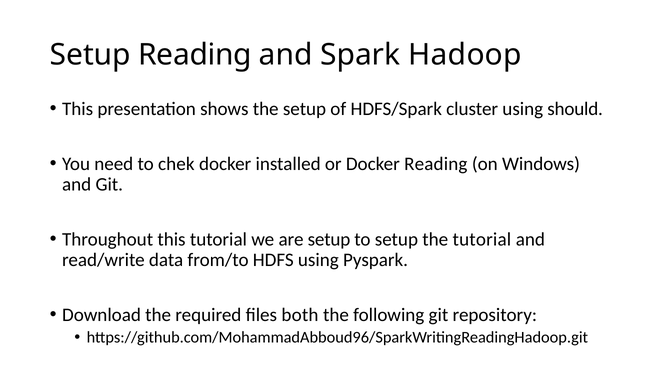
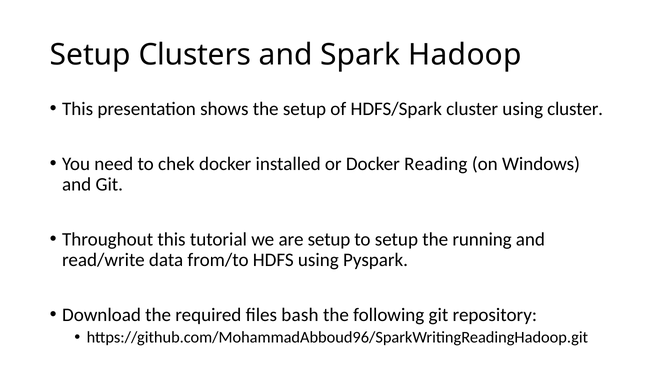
Setup Reading: Reading -> Clusters (195, 55)
using should: should -> cluster (575, 109)
the tutorial: tutorial -> running (482, 239)
both: both -> bash (300, 315)
